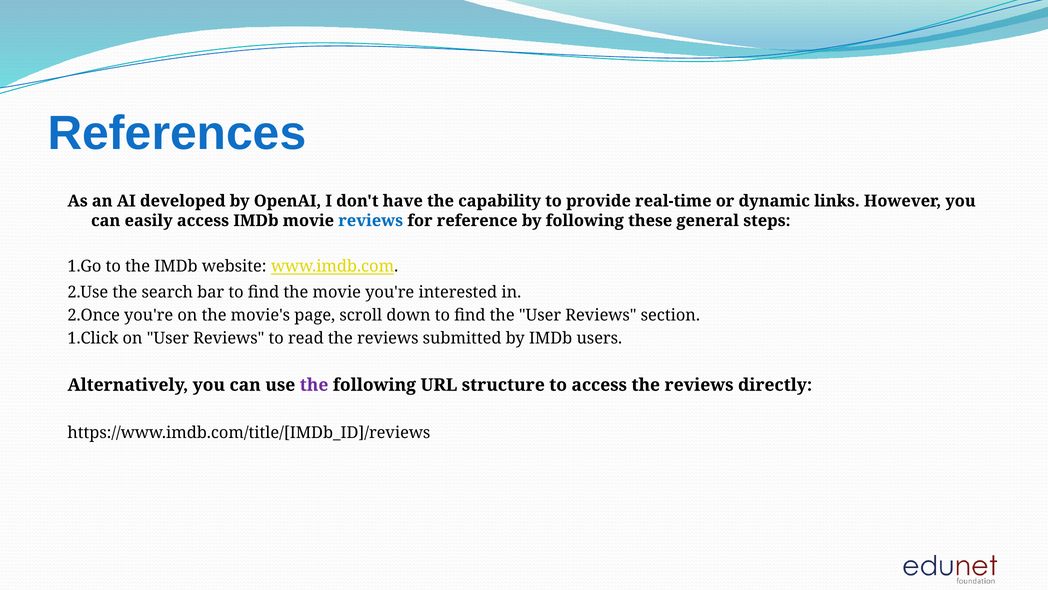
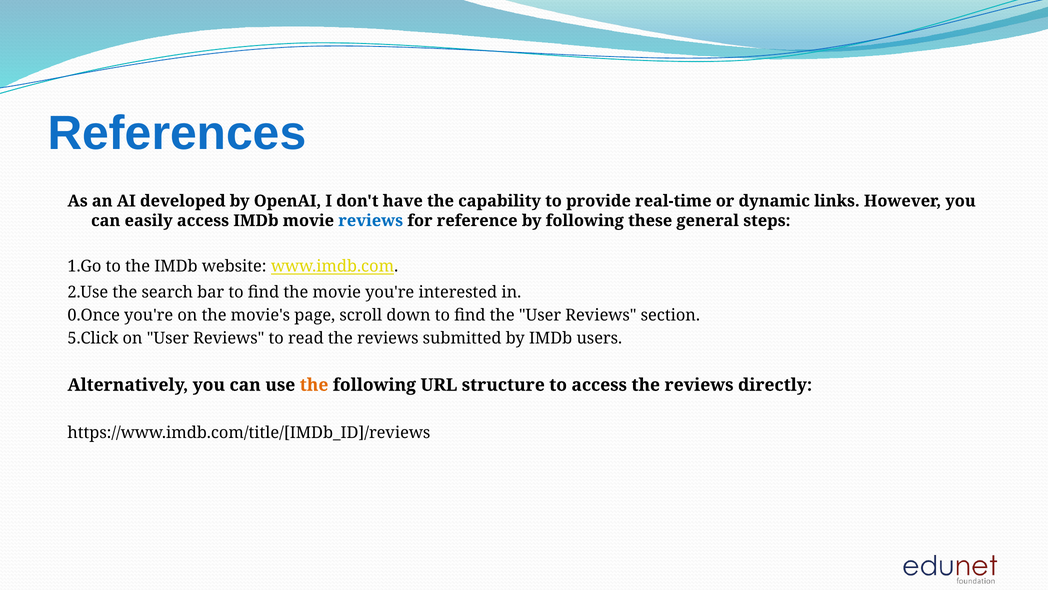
2.Once: 2.Once -> 0.Once (94, 315)
1.Click: 1.Click -> 5.Click (93, 338)
the colour: purple -> orange (314, 385)
